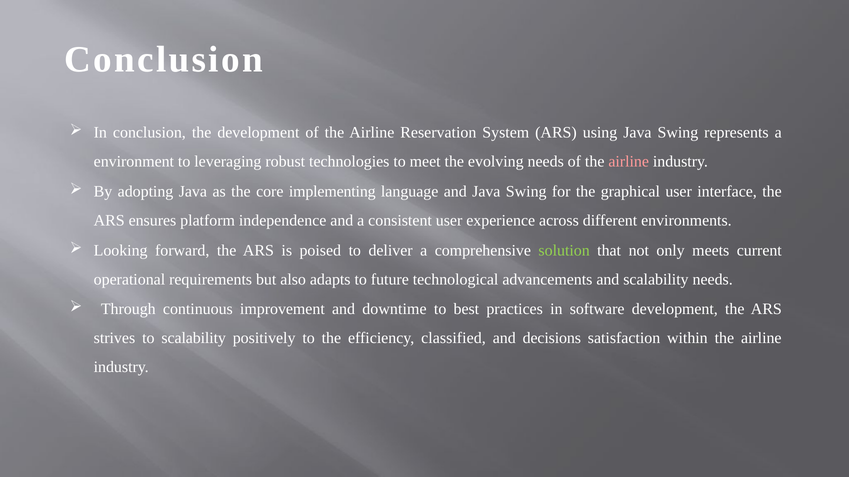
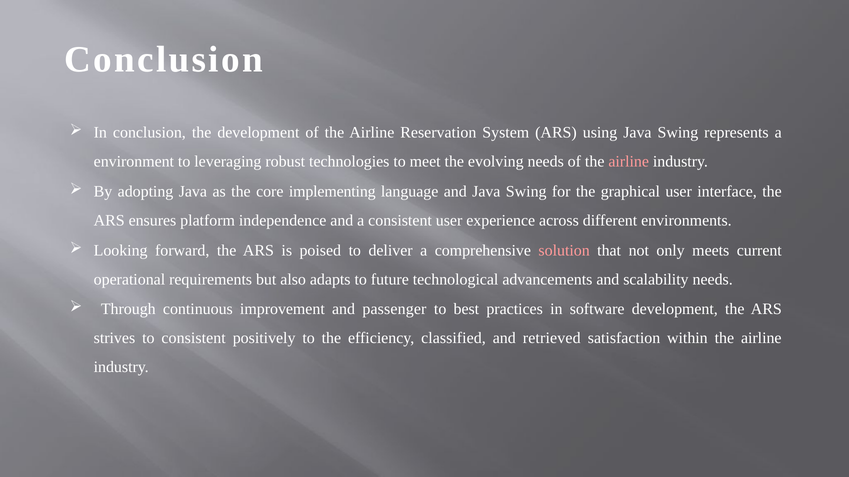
solution colour: light green -> pink (564, 251)
downtime: downtime -> passenger (394, 310)
to scalability: scalability -> consistent (194, 339)
decisions: decisions -> retrieved (552, 339)
